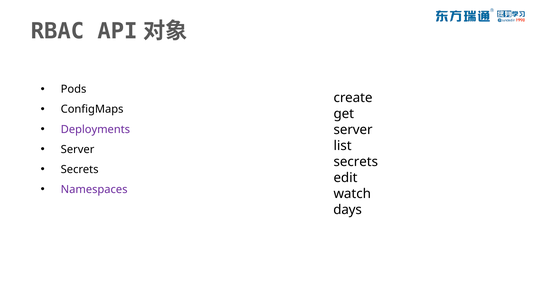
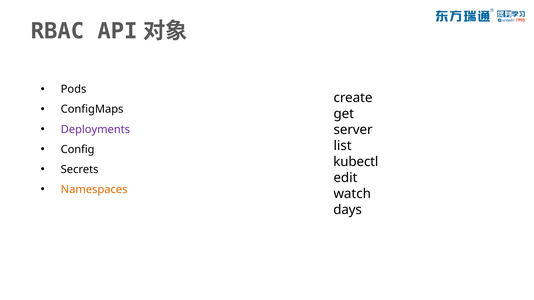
Server: Server -> Config (78, 150)
secrets: secrets -> kubectl (356, 162)
Namespaces colour: purple -> orange (94, 190)
